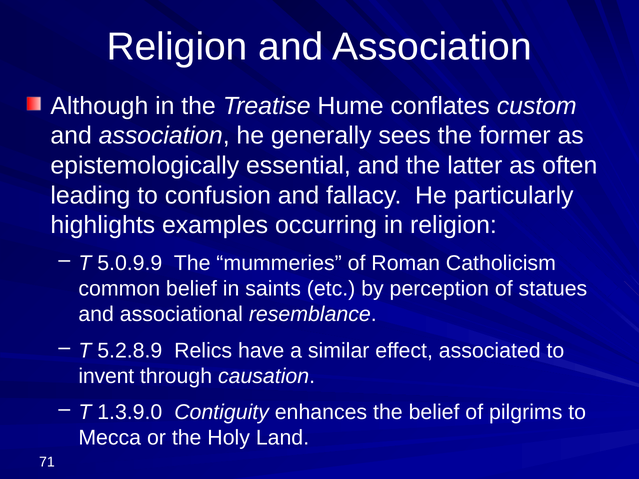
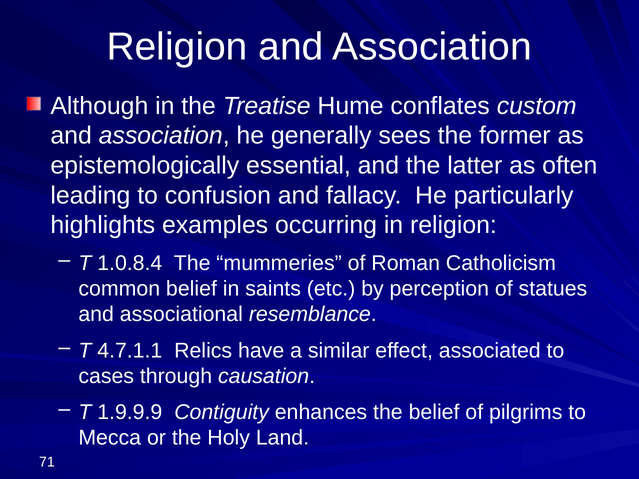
5.0.9.9: 5.0.9.9 -> 1.0.8.4 (130, 263)
5.2.8.9: 5.2.8.9 -> 4.7.1.1 (130, 351)
invent: invent -> cases (106, 376)
1.3.9.0: 1.3.9.0 -> 1.9.9.9 (130, 413)
